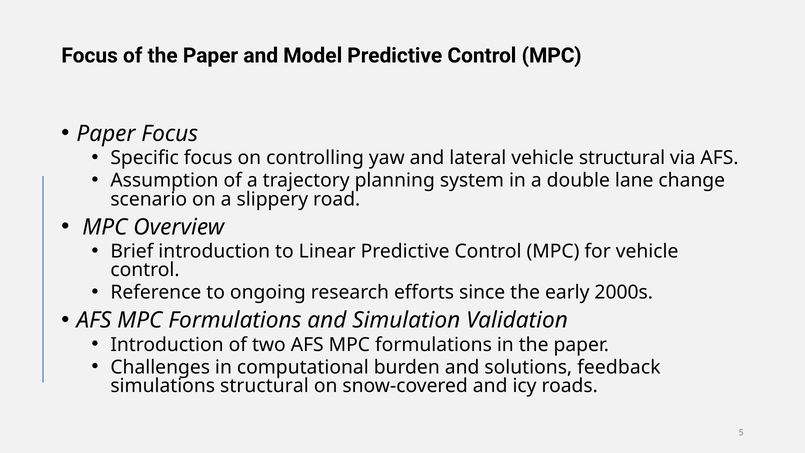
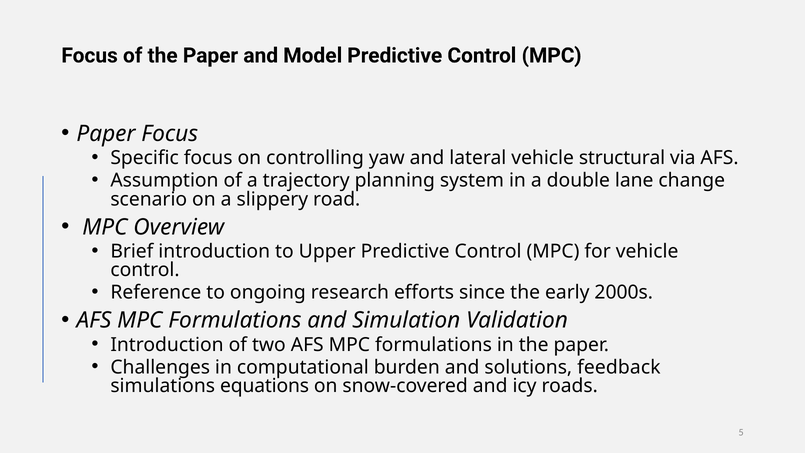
Linear: Linear -> Upper (327, 251)
simulations structural: structural -> equations (265, 386)
